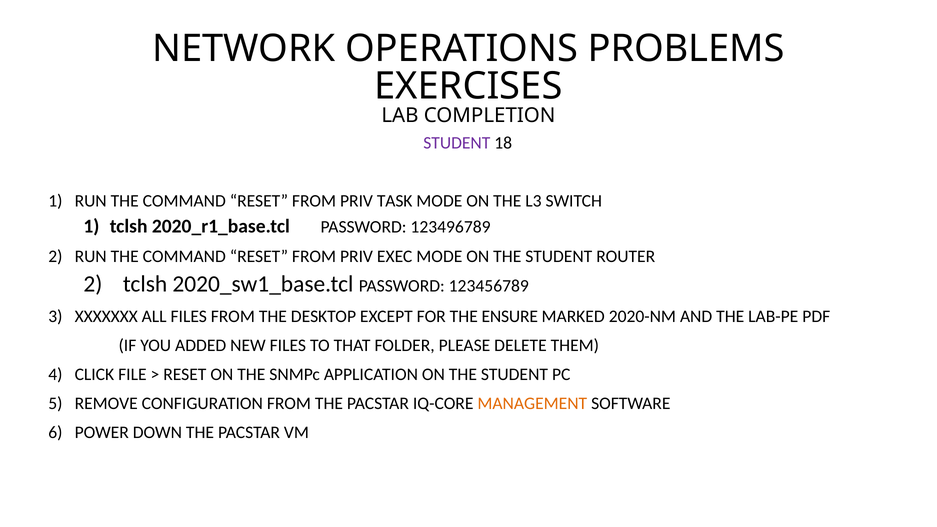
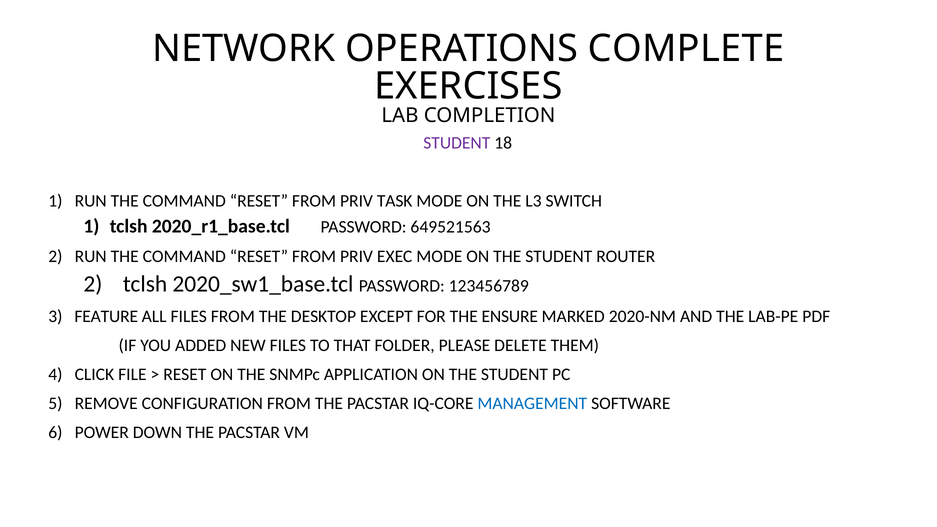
PROBLEMS: PROBLEMS -> COMPLETE (686, 49)
123496789: 123496789 -> 649521563 (451, 227)
XXXXXXX: XXXXXXX -> FEATURE (106, 316)
MANAGEMENT colour: orange -> blue (532, 404)
